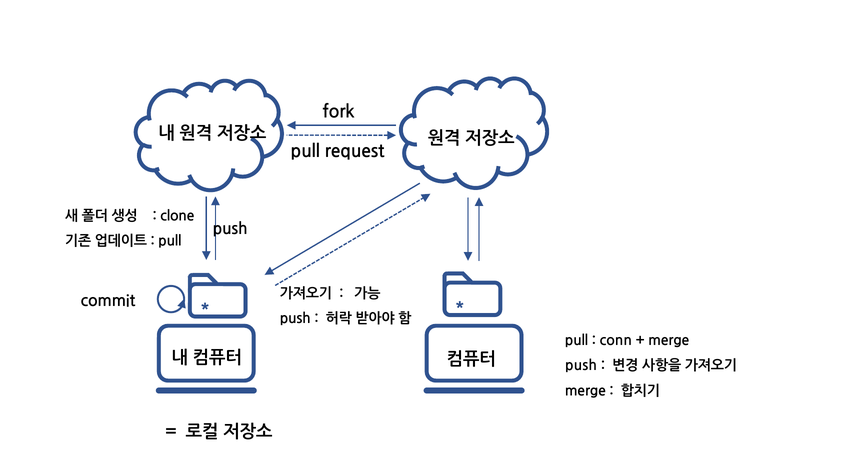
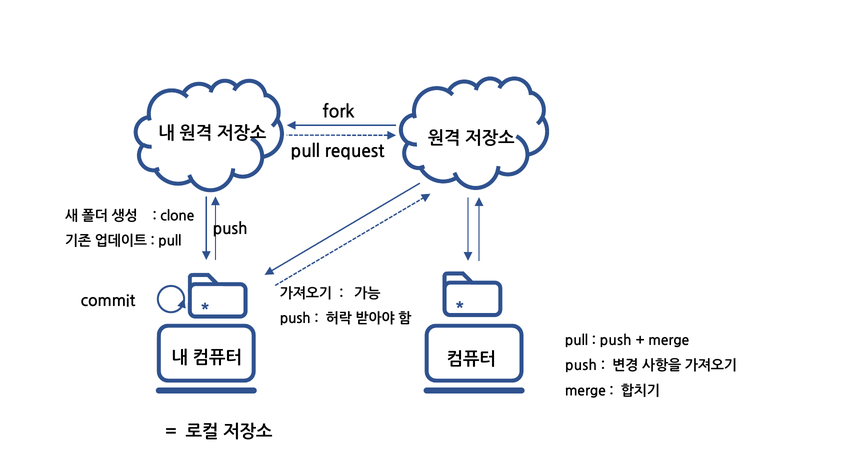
conn: conn -> push (616, 341)
